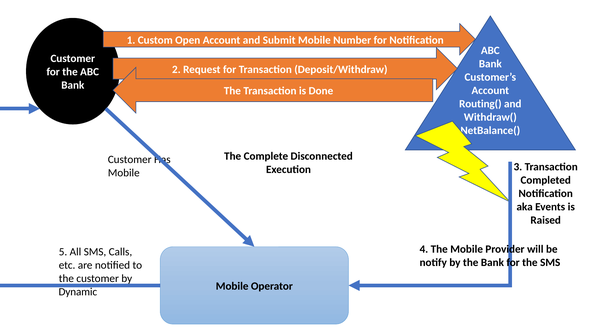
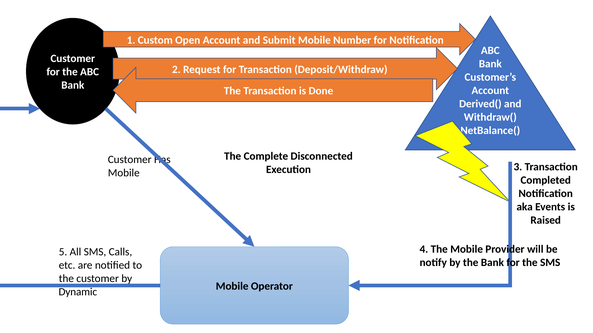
Routing(: Routing( -> Derived( (480, 104)
